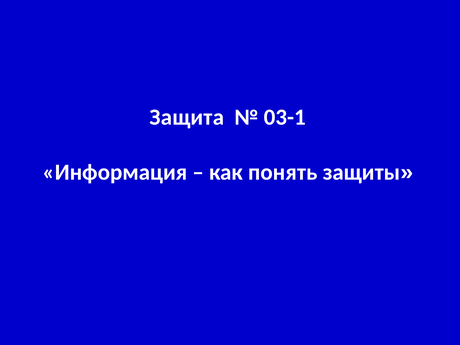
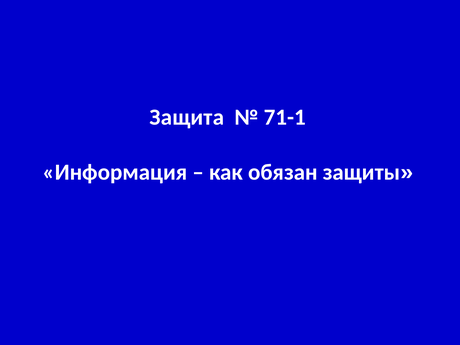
03-1: 03-1 -> 71-1 (285, 117)
понять: понять -> обязан (283, 172)
